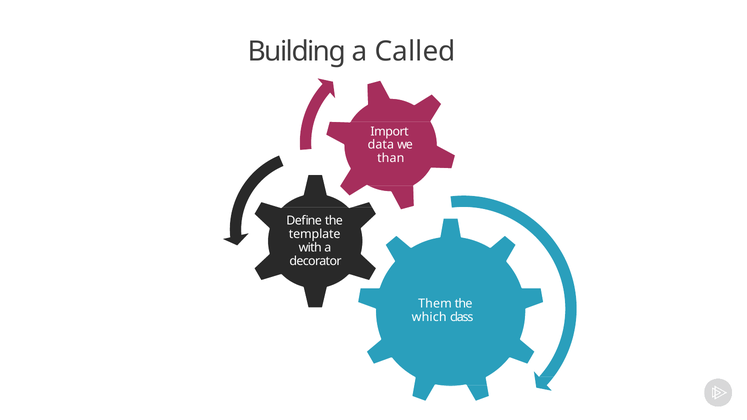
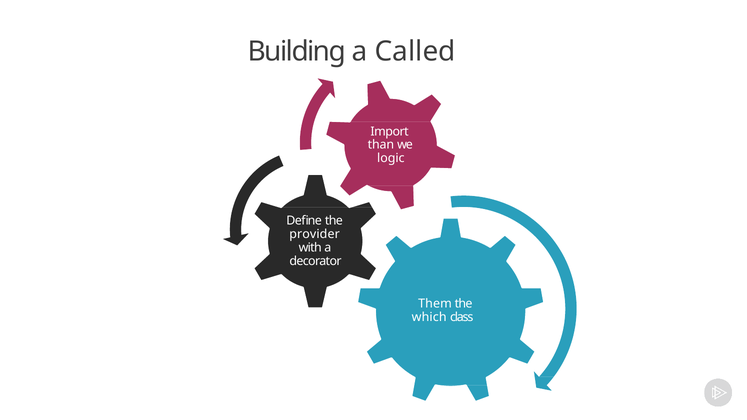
data: data -> than (381, 145)
than: than -> logic (391, 158)
template: template -> provider (315, 234)
